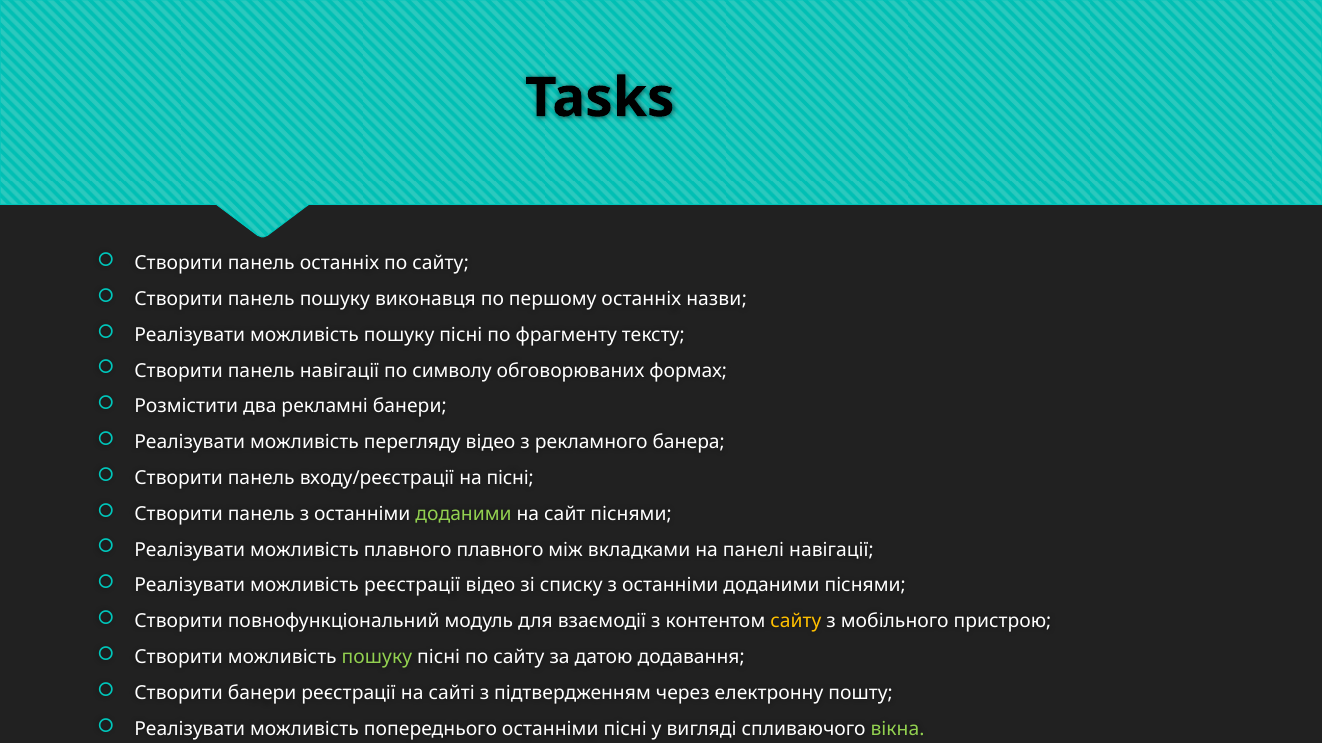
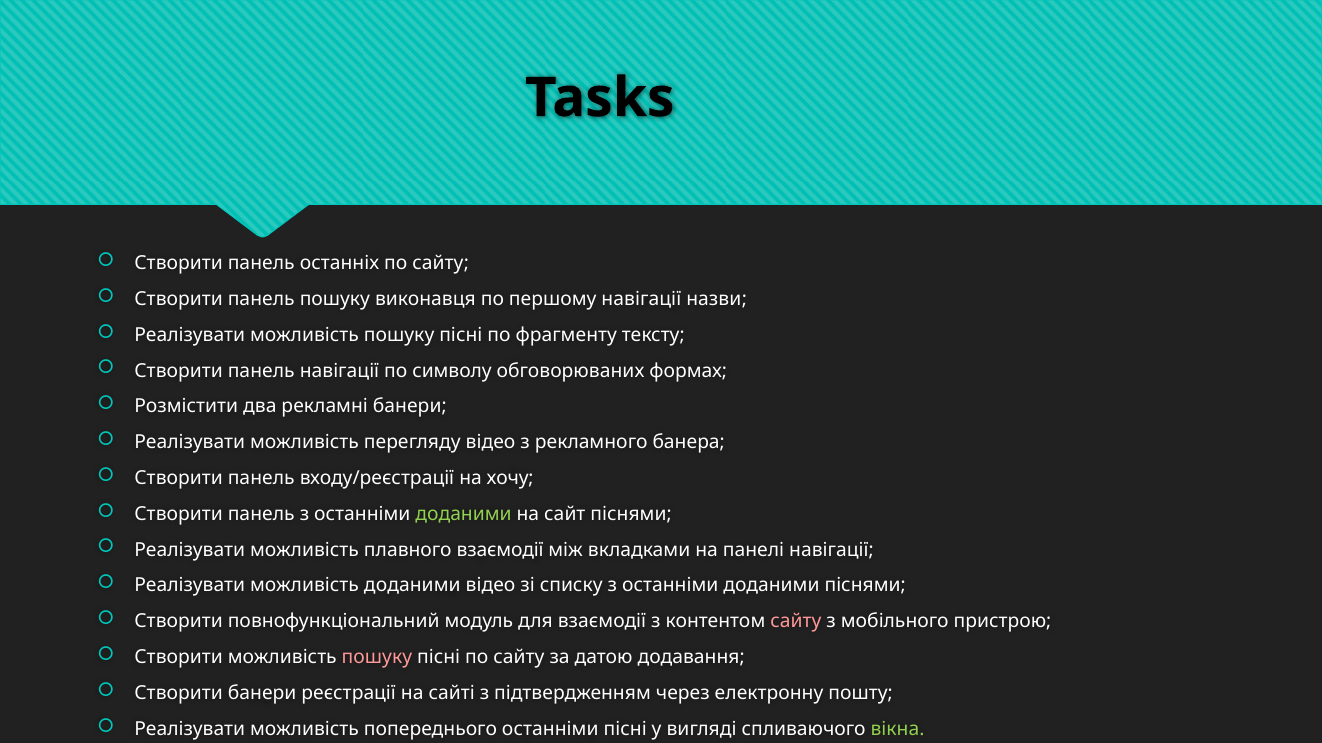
першому останніх: останніх -> навігації (641, 299)
на пісні: пісні -> хочу (510, 479)
плавного плавного: плавного -> взаємодії (500, 550)
можливість реєстрації: реєстрації -> доданими (412, 586)
сайту colour: yellow -> pink (796, 622)
пошуку colour: light green -> pink (377, 658)
